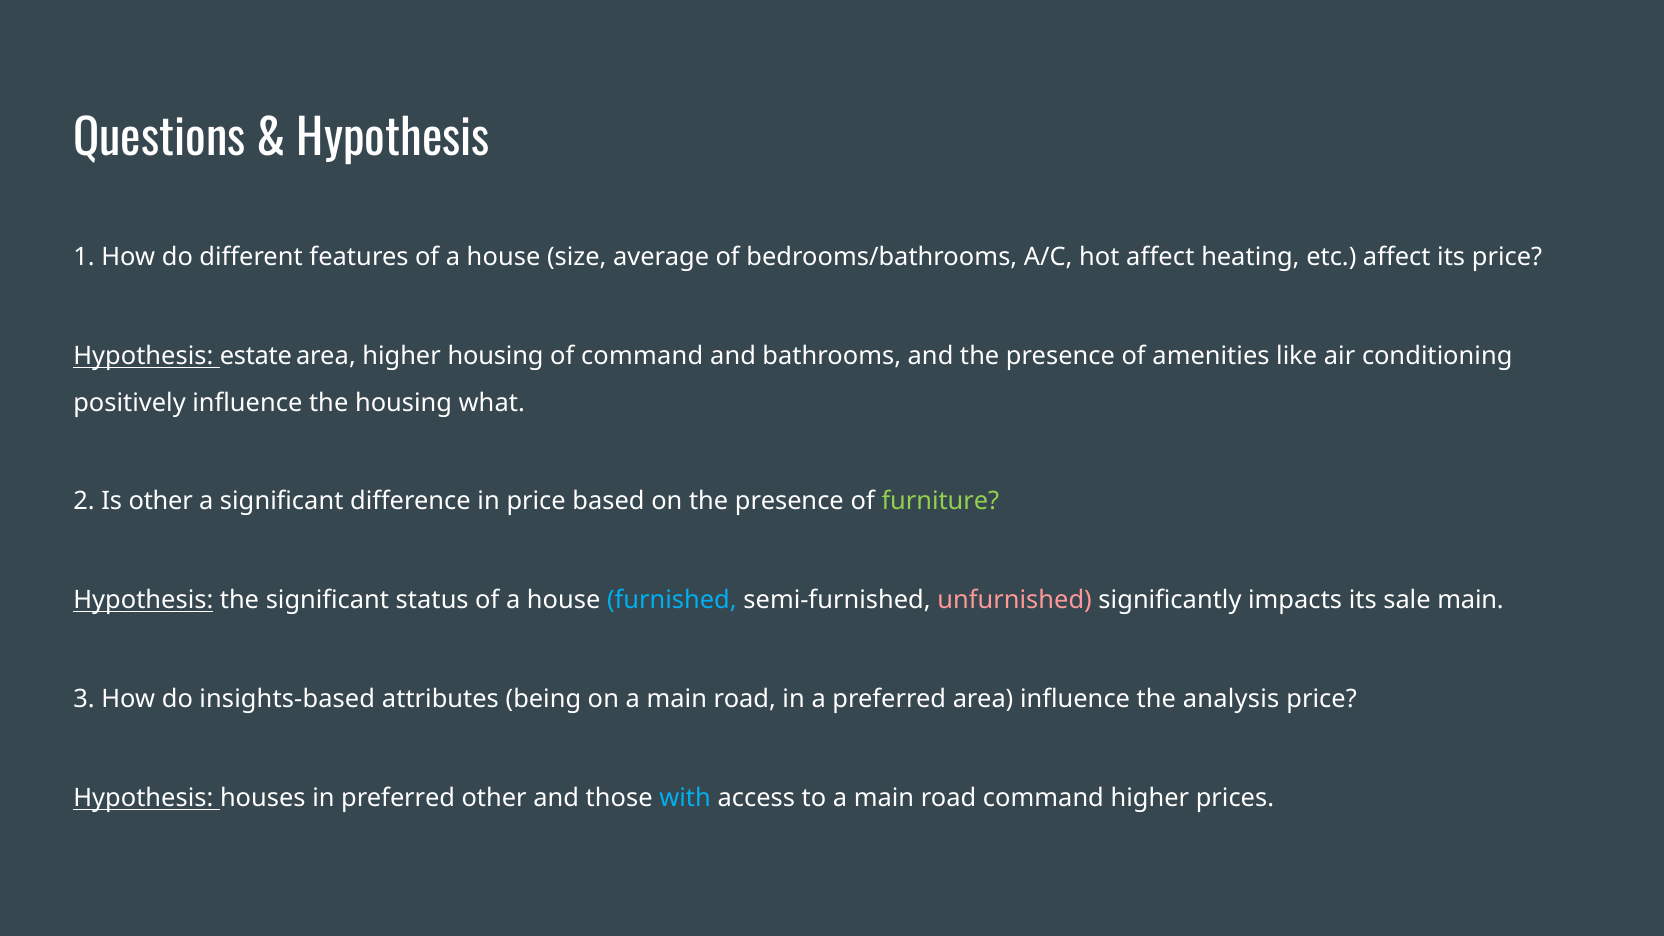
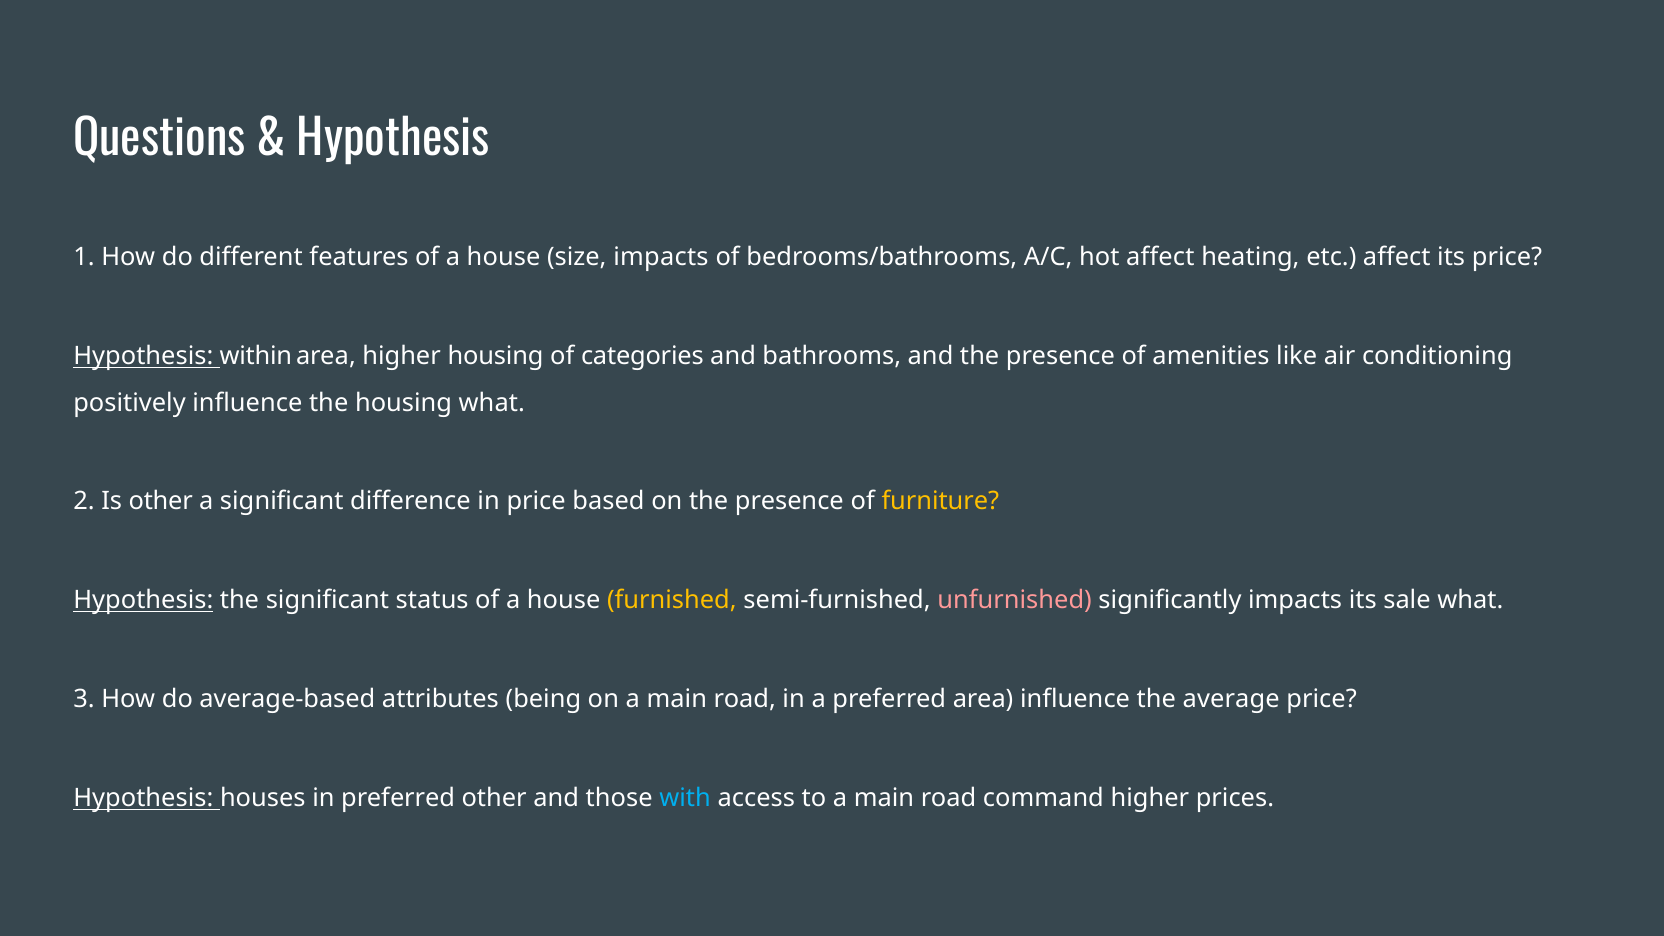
size average: average -> impacts (661, 257)
estate: estate -> within (256, 356)
of command: command -> categories (642, 356)
furniture colour: light green -> yellow (940, 501)
furnished colour: light blue -> yellow (672, 600)
sale main: main -> what (1470, 600)
insights-based: insights-based -> average-based (287, 699)
analysis: analysis -> average (1231, 699)
